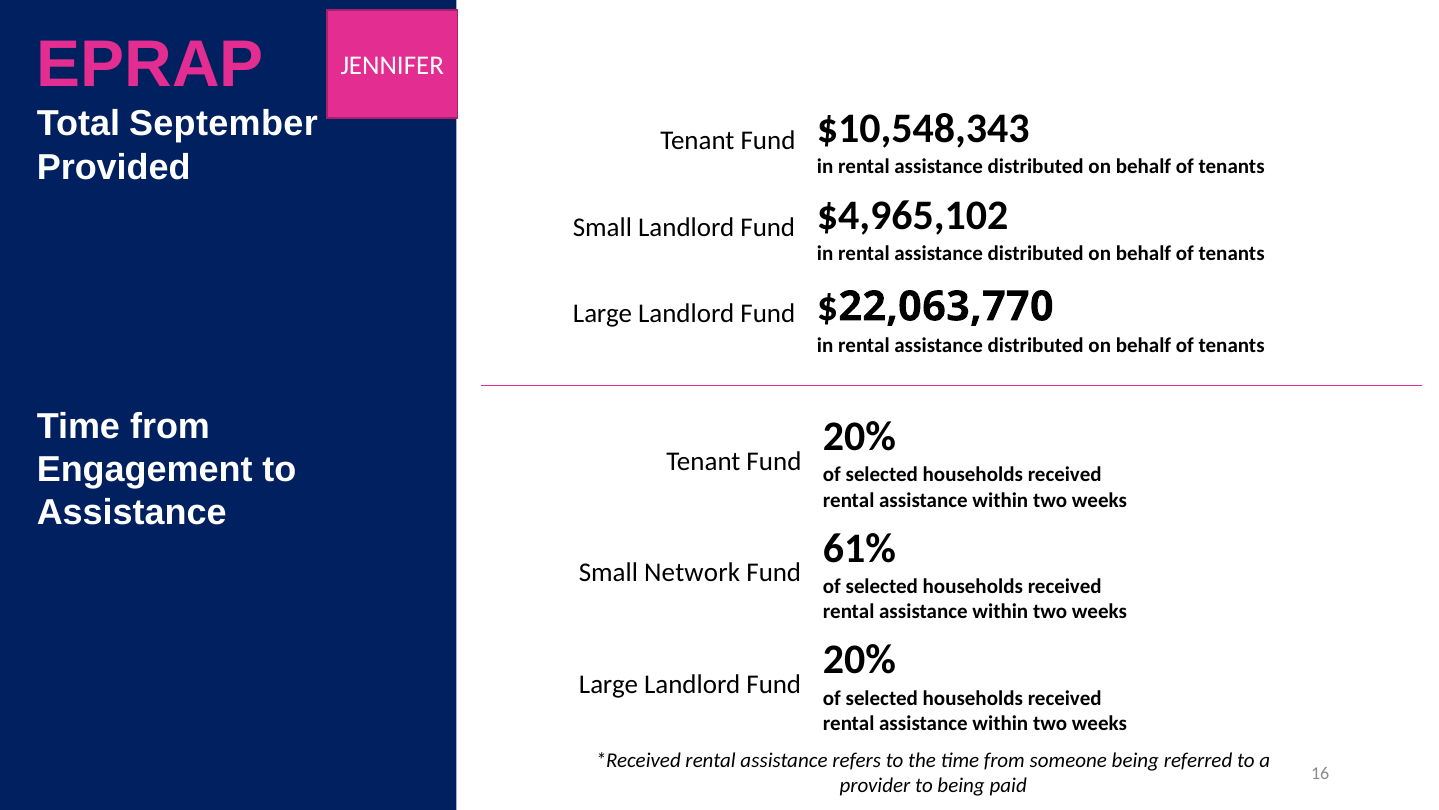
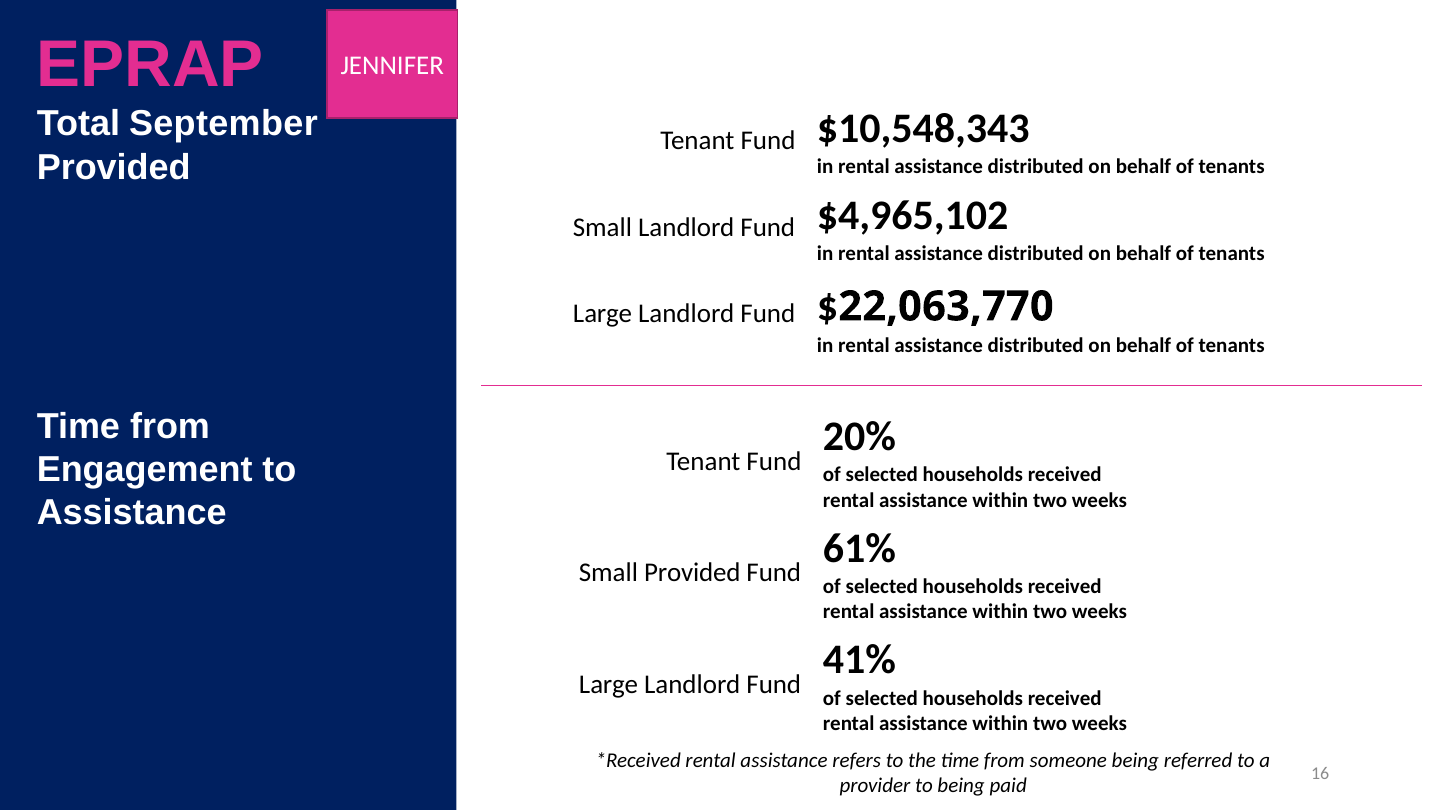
Small Network: Network -> Provided (692, 572)
20%: 20% -> 41% (860, 659)
